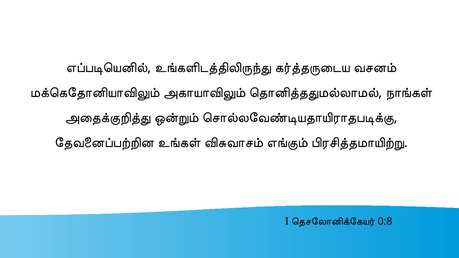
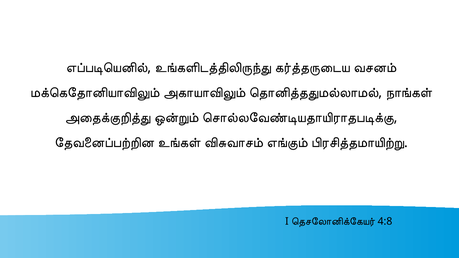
0:8: 0:8 -> 4:8 (385, 222)
